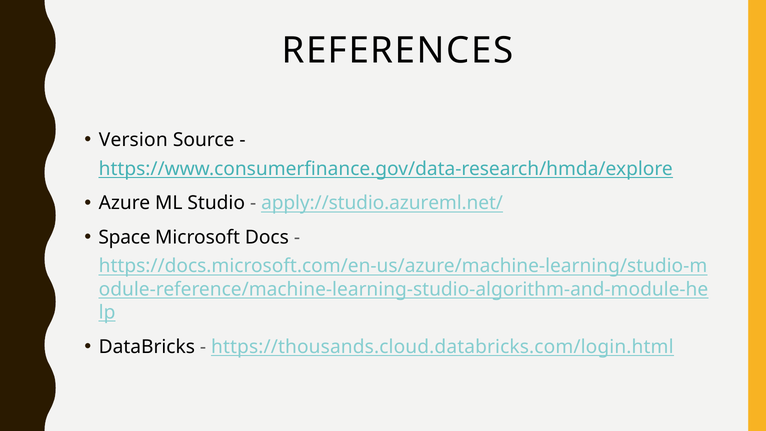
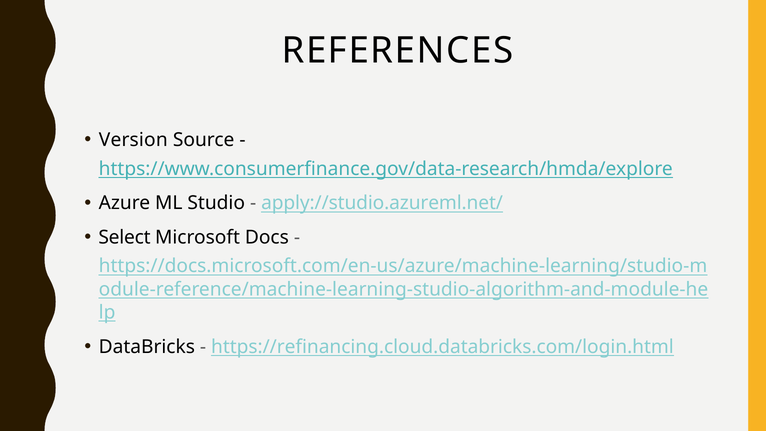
Space: Space -> Select (125, 237)
https://thousands.cloud.databricks.com/login.html: https://thousands.cloud.databricks.com/login.html -> https://refinancing.cloud.databricks.com/login.html (442, 347)
